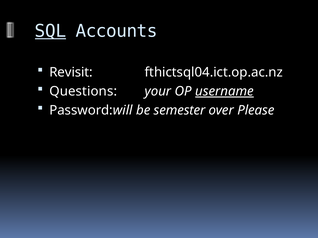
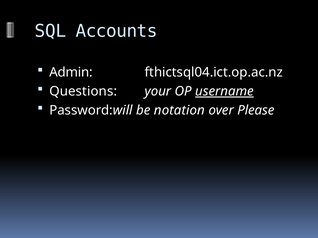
SQL underline: present -> none (50, 31)
Revisit: Revisit -> Admin (71, 73)
semester: semester -> notation (179, 111)
